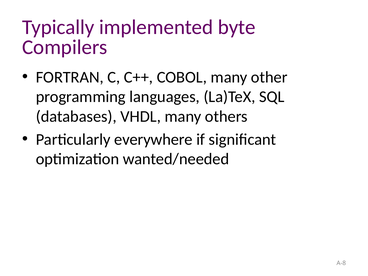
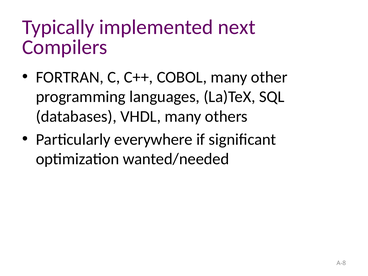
byte: byte -> next (237, 27)
